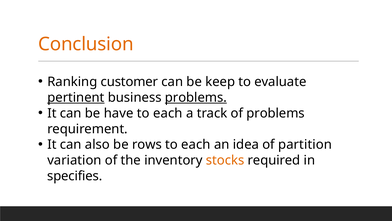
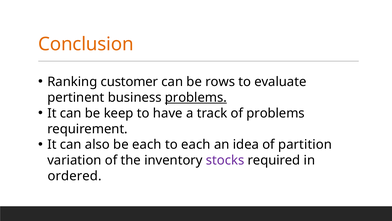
keep: keep -> rows (220, 82)
pertinent underline: present -> none (76, 97)
have: have -> keep (119, 113)
each: each -> have (168, 113)
be rows: rows -> each (147, 144)
stocks colour: orange -> purple (225, 160)
specifies: specifies -> ordered (75, 176)
